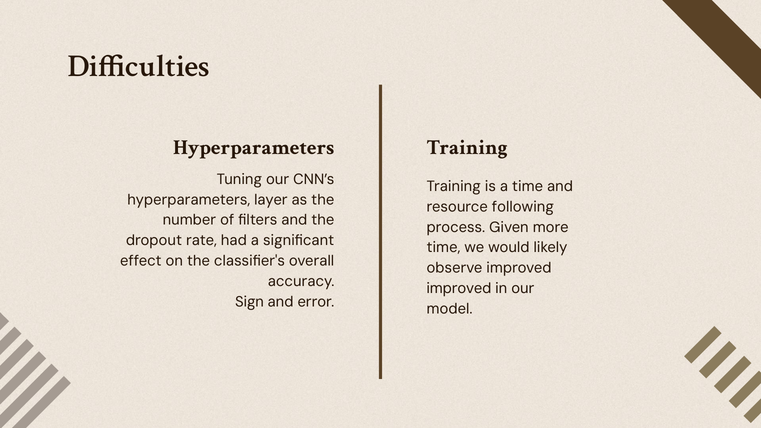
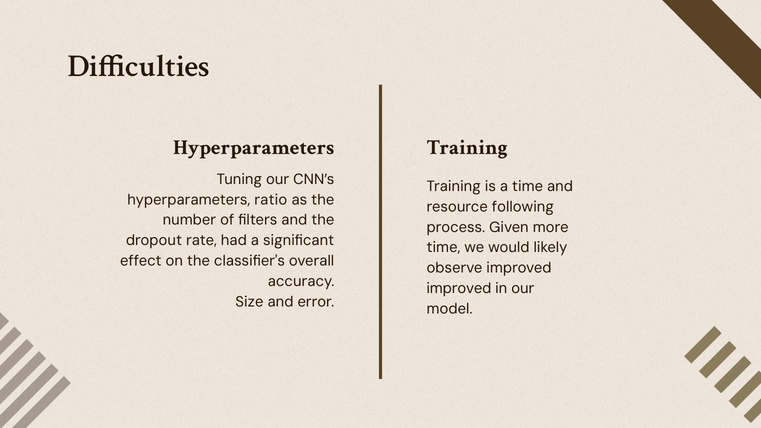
layer: layer -> ratio (271, 200)
Sign: Sign -> Size (249, 302)
